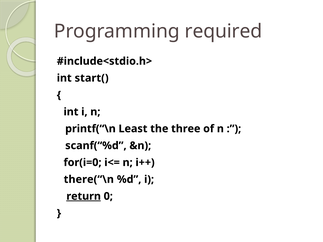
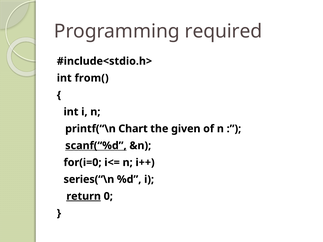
start(: start( -> from( (92, 78)
Least: Least -> Chart (133, 129)
three: three -> given (186, 129)
scanf(“%d underline: none -> present (96, 146)
there(“\n: there(“\n -> series(“\n (89, 180)
